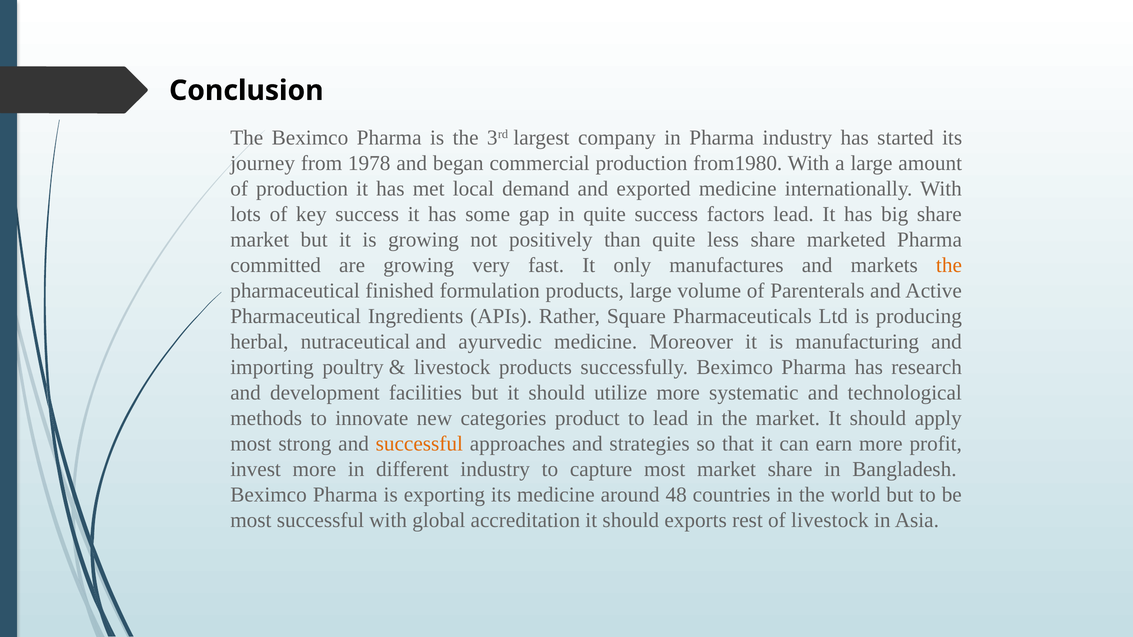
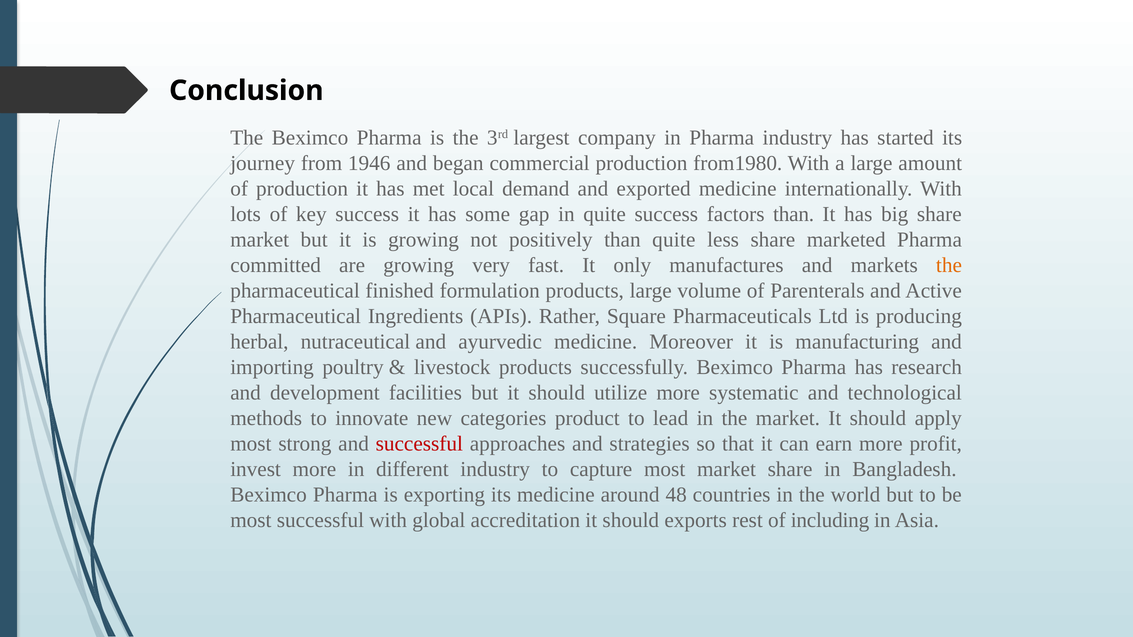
1978: 1978 -> 1946 (369, 163)
factors lead: lead -> than (794, 214)
successful colour: orange -> red (419, 444)
of livestock: livestock -> including (830, 520)
